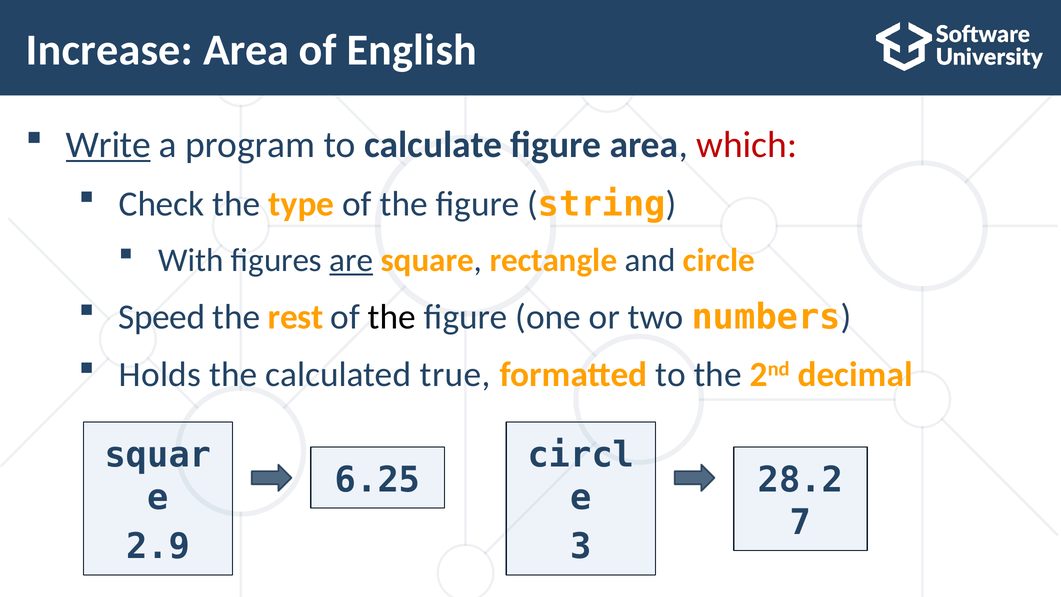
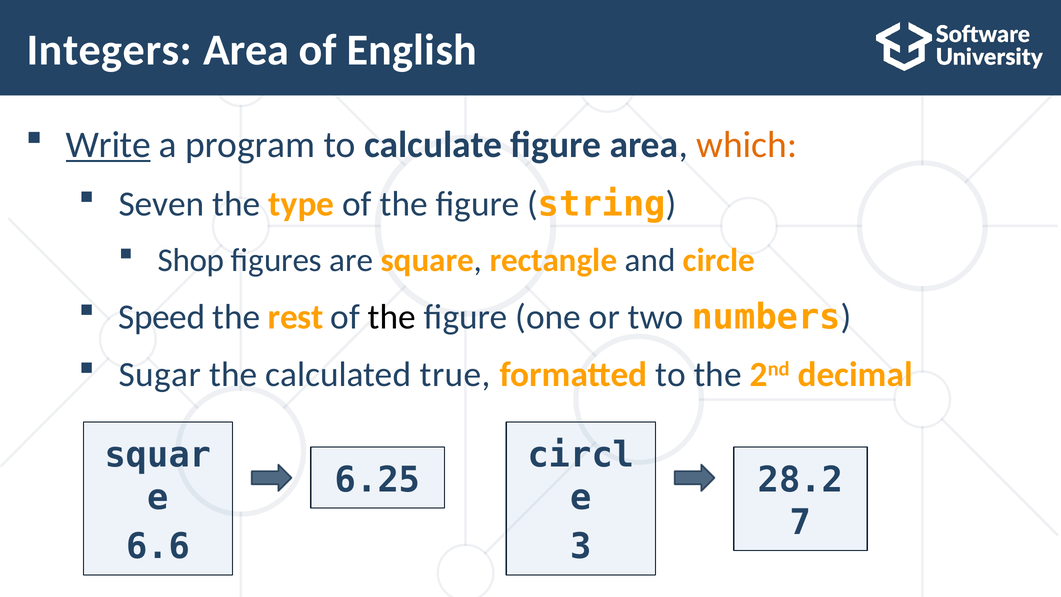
Increase: Increase -> Integers (109, 50)
which colour: red -> orange (747, 145)
Check: Check -> Seven (162, 204)
With: With -> Shop (191, 260)
are underline: present -> none (351, 260)
Holds: Holds -> Sugar (160, 375)
2.9: 2.9 -> 6.6 (158, 547)
